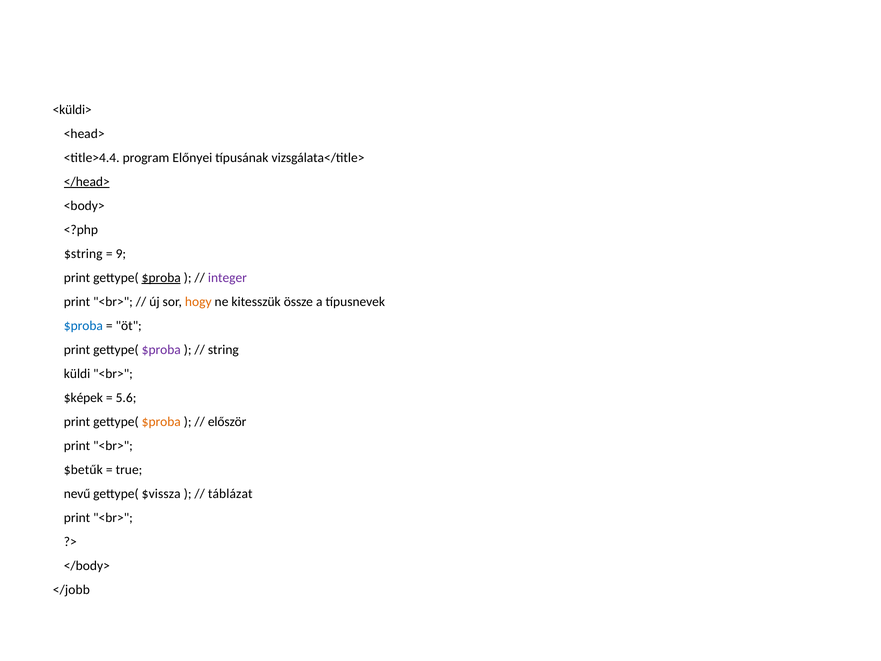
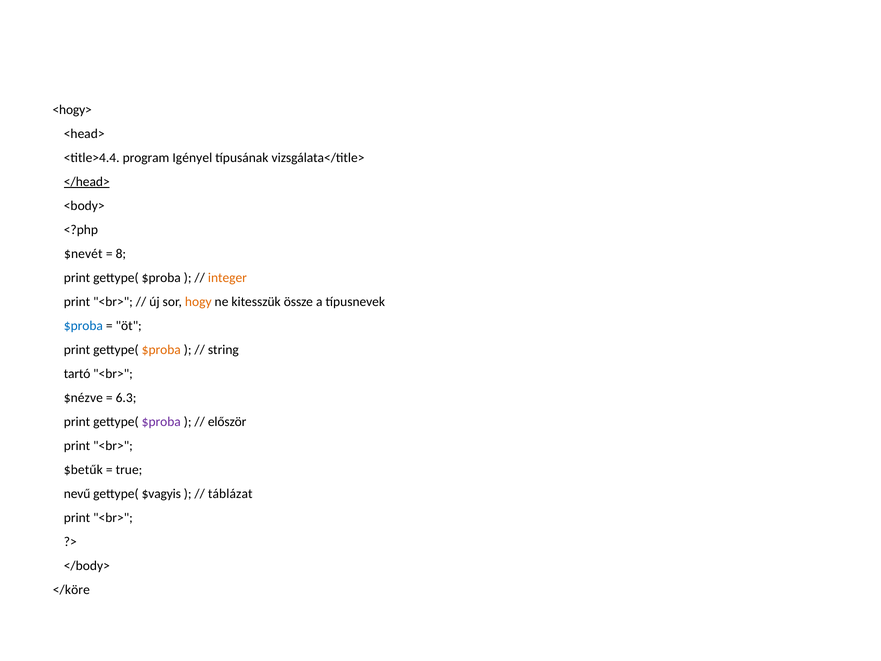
<küldi>: <küldi> -> <hogy> (72, 110)
Előnyei: Előnyei -> Igényel (192, 158)
$string: $string -> $nevét (83, 254)
9: 9 -> 8 (121, 254)
$proba underline: present -> none (161, 278)
integer colour: purple -> orange (227, 278)
$proba colour: purple -> orange (161, 350)
küldi: küldi -> tartó (77, 374)
$képek: $képek -> $nézve (83, 398)
5.6: 5.6 -> 6.3 (126, 398)
$proba colour: orange -> purple (161, 422)
$vissza: $vissza -> $vagyis (161, 494)
</jobb: </jobb -> </köre (71, 590)
